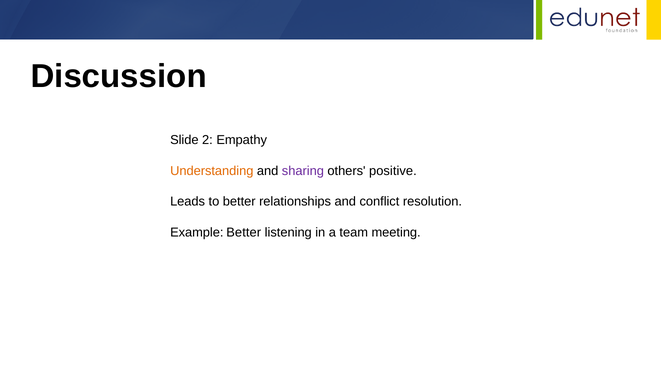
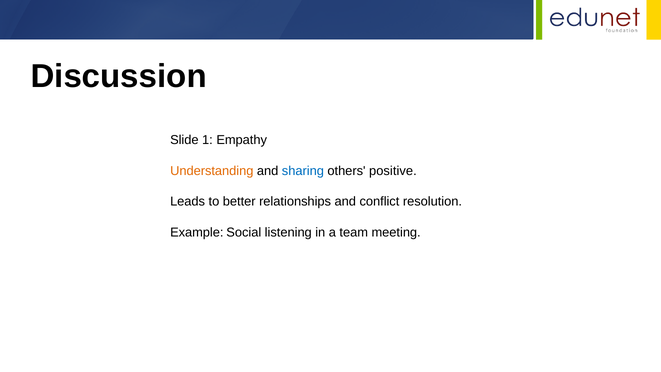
2: 2 -> 1 (207, 140)
sharing colour: purple -> blue (303, 171)
Example Better: Better -> Social (244, 232)
